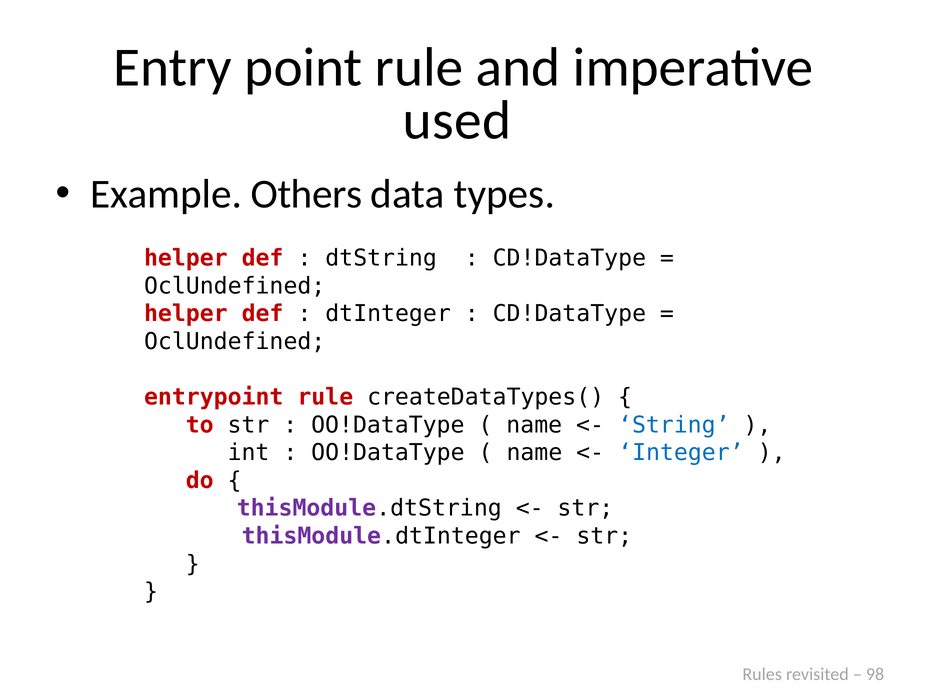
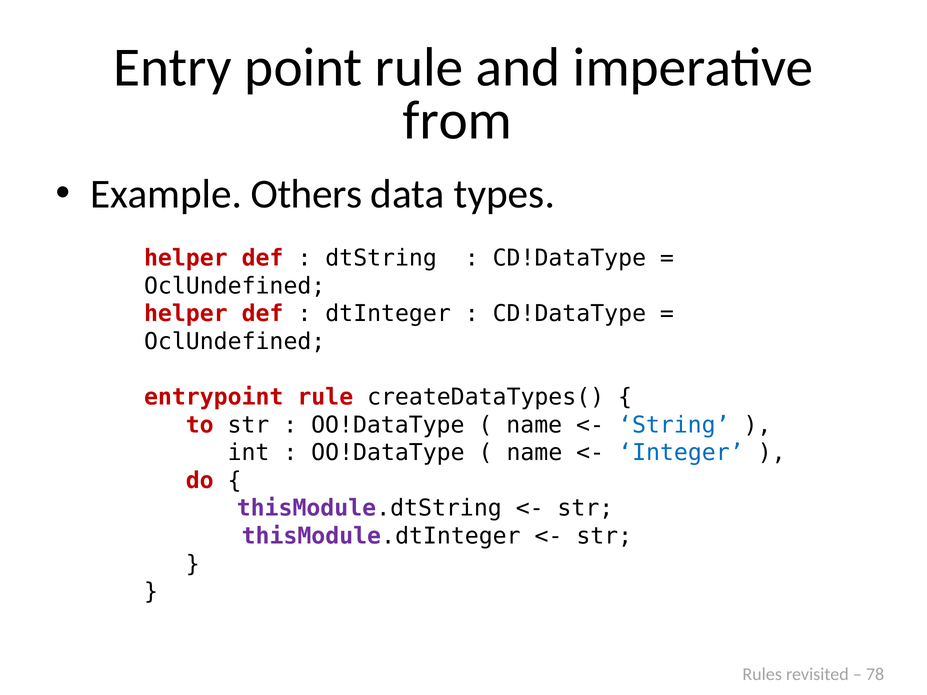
used: used -> from (457, 121)
98: 98 -> 78 (875, 674)
